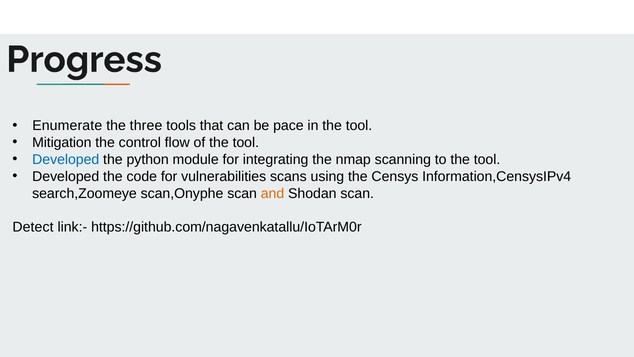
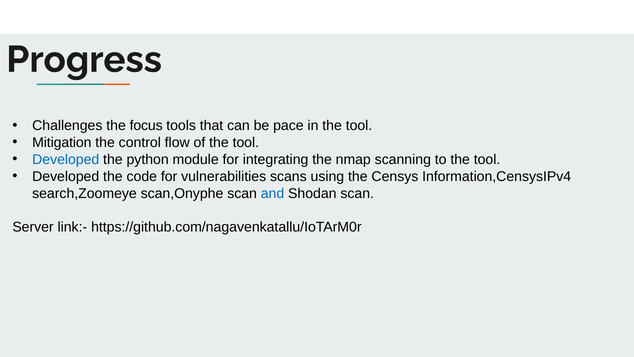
Enumerate: Enumerate -> Challenges (67, 126)
three: three -> focus (146, 126)
and colour: orange -> blue (273, 193)
Detect: Detect -> Server (33, 227)
